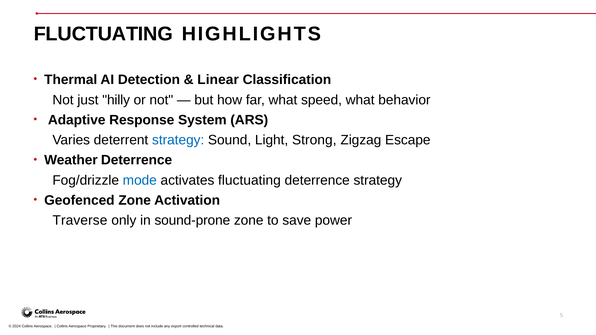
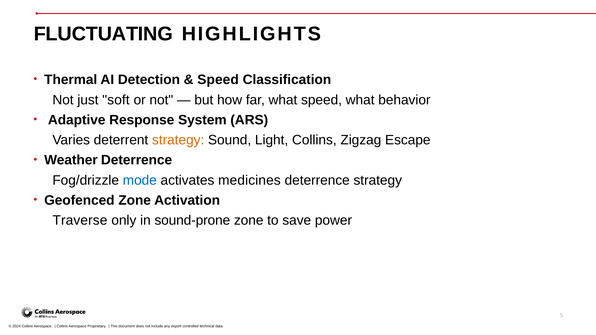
Linear: Linear -> Speed (218, 80)
hilly: hilly -> soft (116, 100)
strategy colour: blue -> orange (178, 140)
Light Strong: Strong -> Collins (314, 140)
activates fluctuating: fluctuating -> medicines (249, 180)
